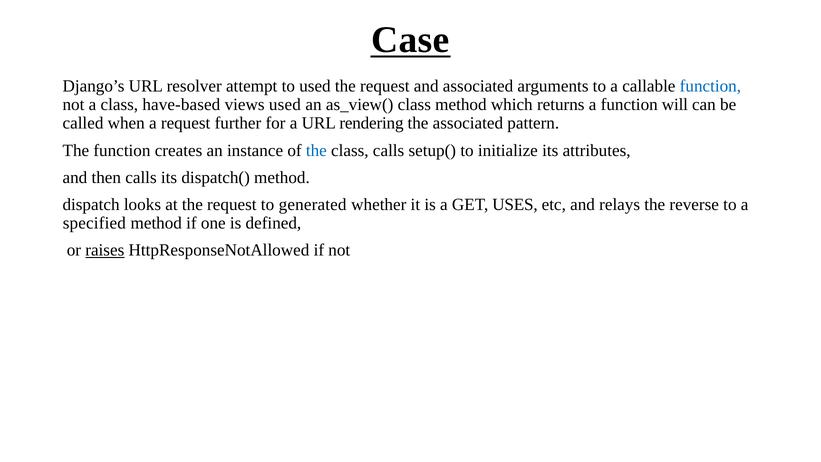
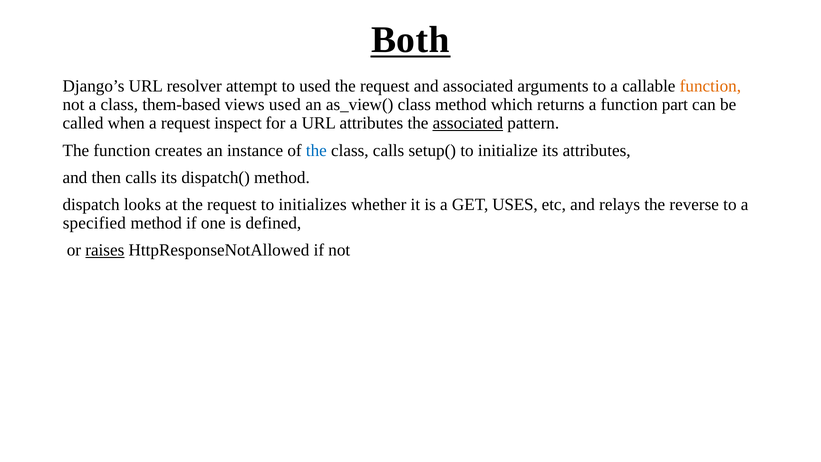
Case: Case -> Both (410, 40)
function colour: blue -> orange (710, 86)
have-based: have-based -> them-based (181, 105)
will: will -> part (675, 105)
further: further -> inspect (238, 123)
URL rendering: rendering -> attributes (371, 123)
associated underline: none -> present (468, 123)
generated: generated -> initializes (313, 204)
